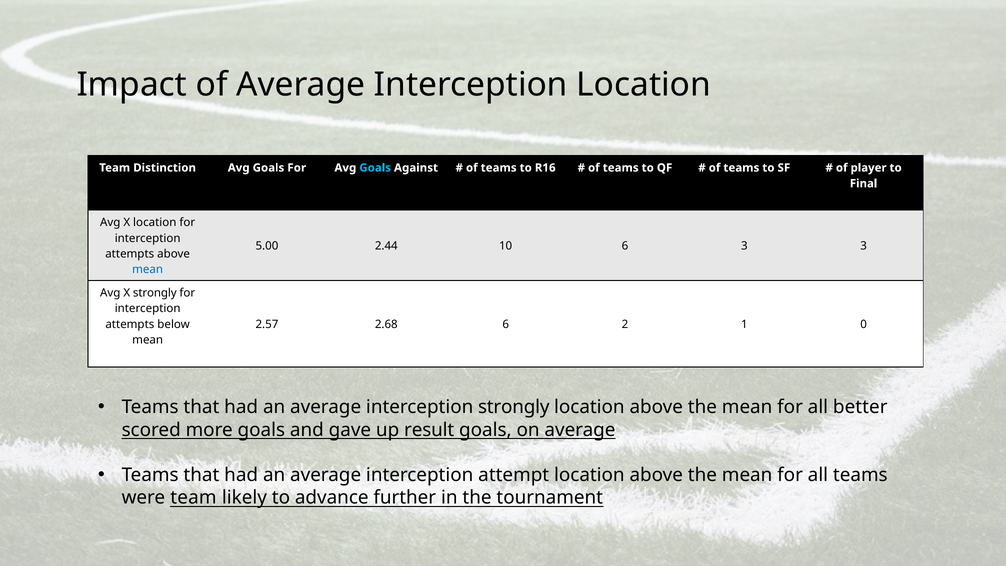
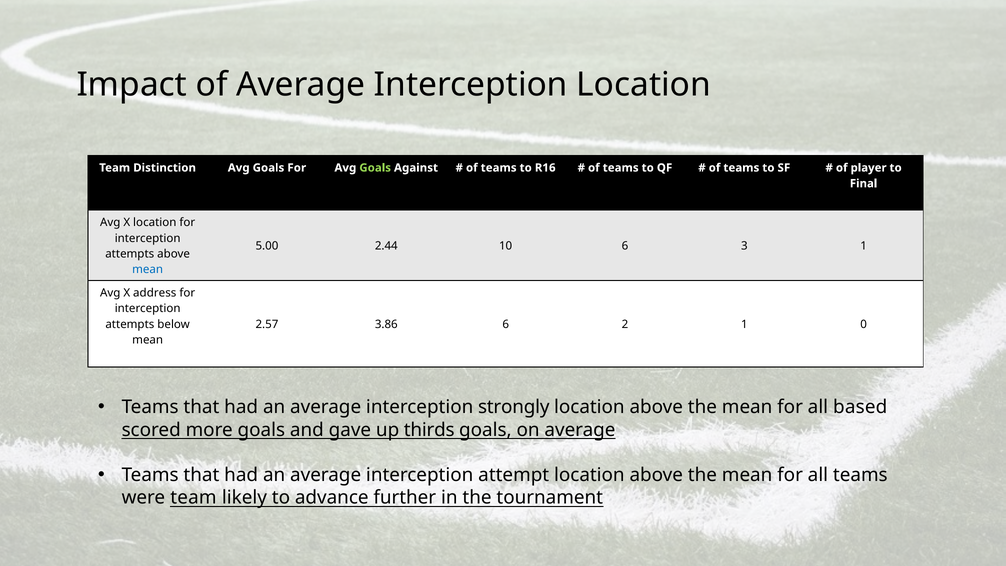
Goals colour: light blue -> light green (375, 168)
3 3: 3 -> 1 (864, 246)
X strongly: strongly -> address (155, 293)
2.68: 2.68 -> 3.86 (386, 324)
better: better -> based (860, 407)
result: result -> thirds (429, 430)
